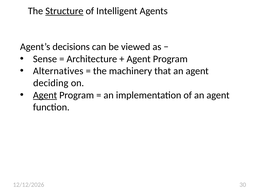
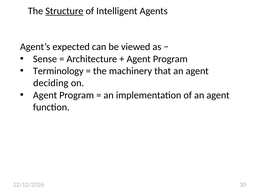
decisions: decisions -> expected (71, 47)
Alternatives: Alternatives -> Terminology (58, 71)
Agent underline: present -> none (45, 95)
